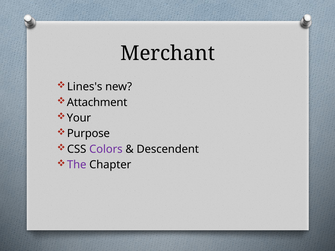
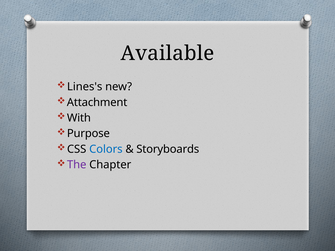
Merchant: Merchant -> Available (168, 53)
Your: Your -> With (79, 118)
Colors colour: purple -> blue (106, 149)
Descendent: Descendent -> Storyboards (168, 149)
